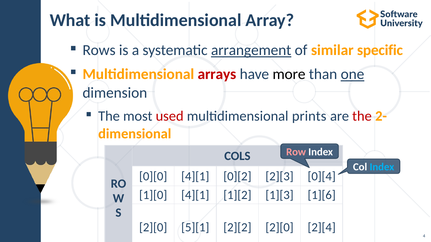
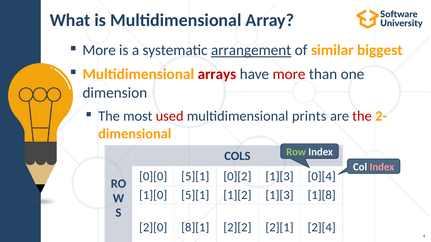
Rows: Rows -> More (99, 50)
specific: specific -> biggest (380, 50)
more colour: black -> red (289, 74)
one underline: present -> none (353, 74)
Row colour: pink -> light green (296, 152)
Index colour: light blue -> pink (382, 167)
0][0 4][1: 4][1 -> 5][1 (195, 177)
0][2 2][3: 2][3 -> 1][3 (280, 177)
1][0 4][1: 4][1 -> 5][1 (195, 195)
1][6: 1][6 -> 1][8 (322, 195)
5][1: 5][1 -> 8][1 (195, 228)
2][2 2][0: 2][0 -> 2][1 (280, 228)
